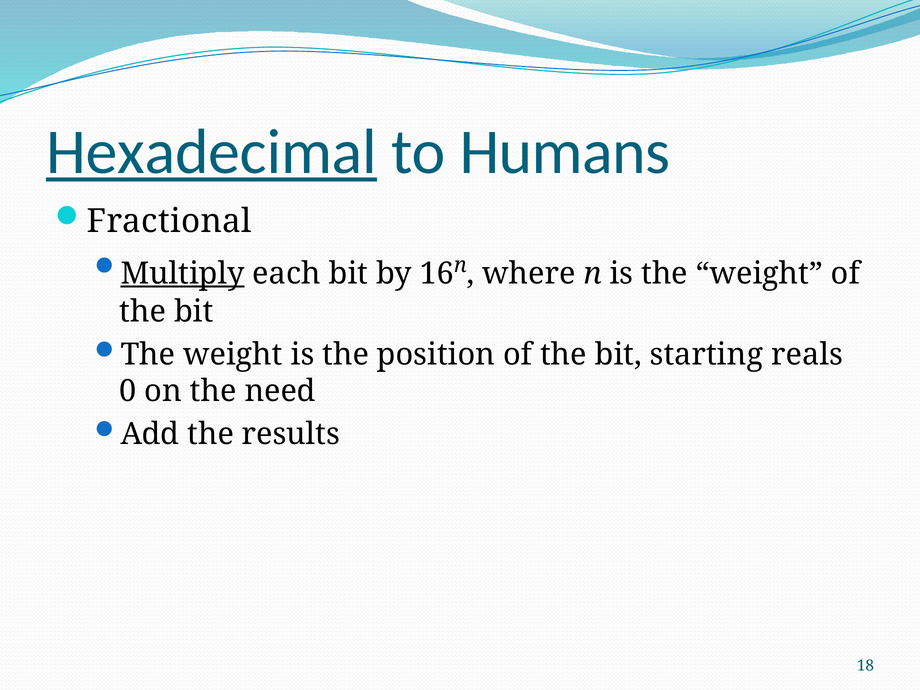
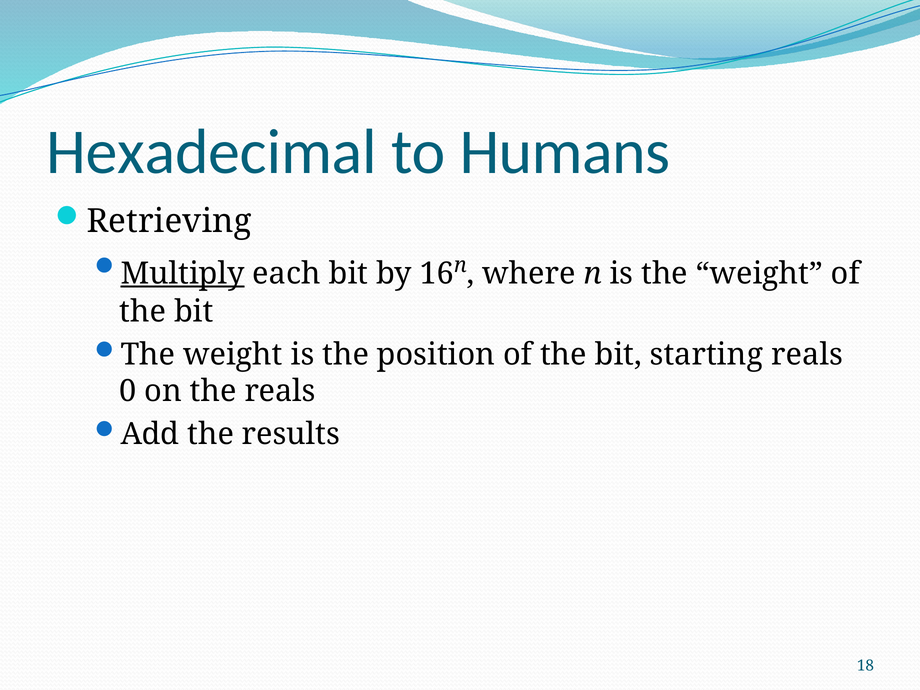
Hexadecimal underline: present -> none (212, 152)
Fractional: Fractional -> Retrieving (169, 222)
the need: need -> reals (280, 391)
